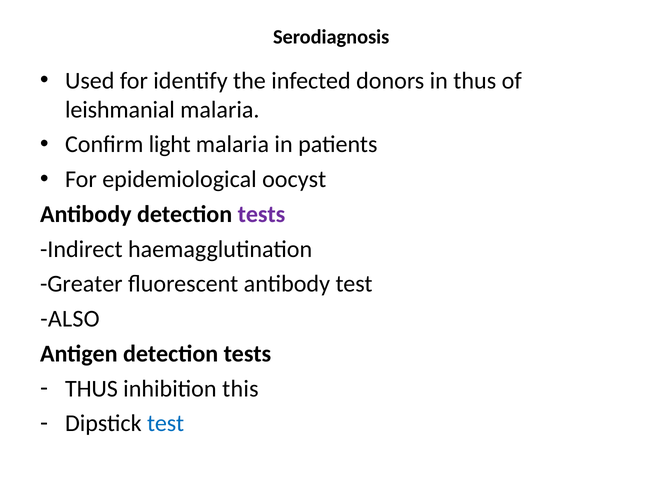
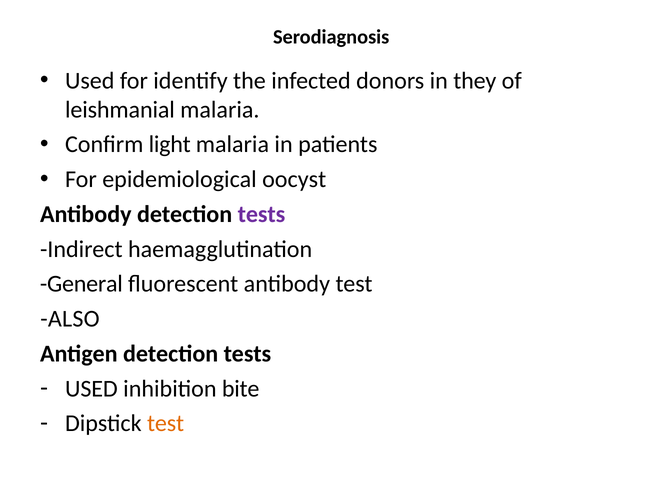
in thus: thus -> they (475, 81)
Greater: Greater -> General (81, 284)
THUS: THUS -> USED (91, 388)
this: this -> bite (241, 388)
test colour: blue -> orange (166, 423)
